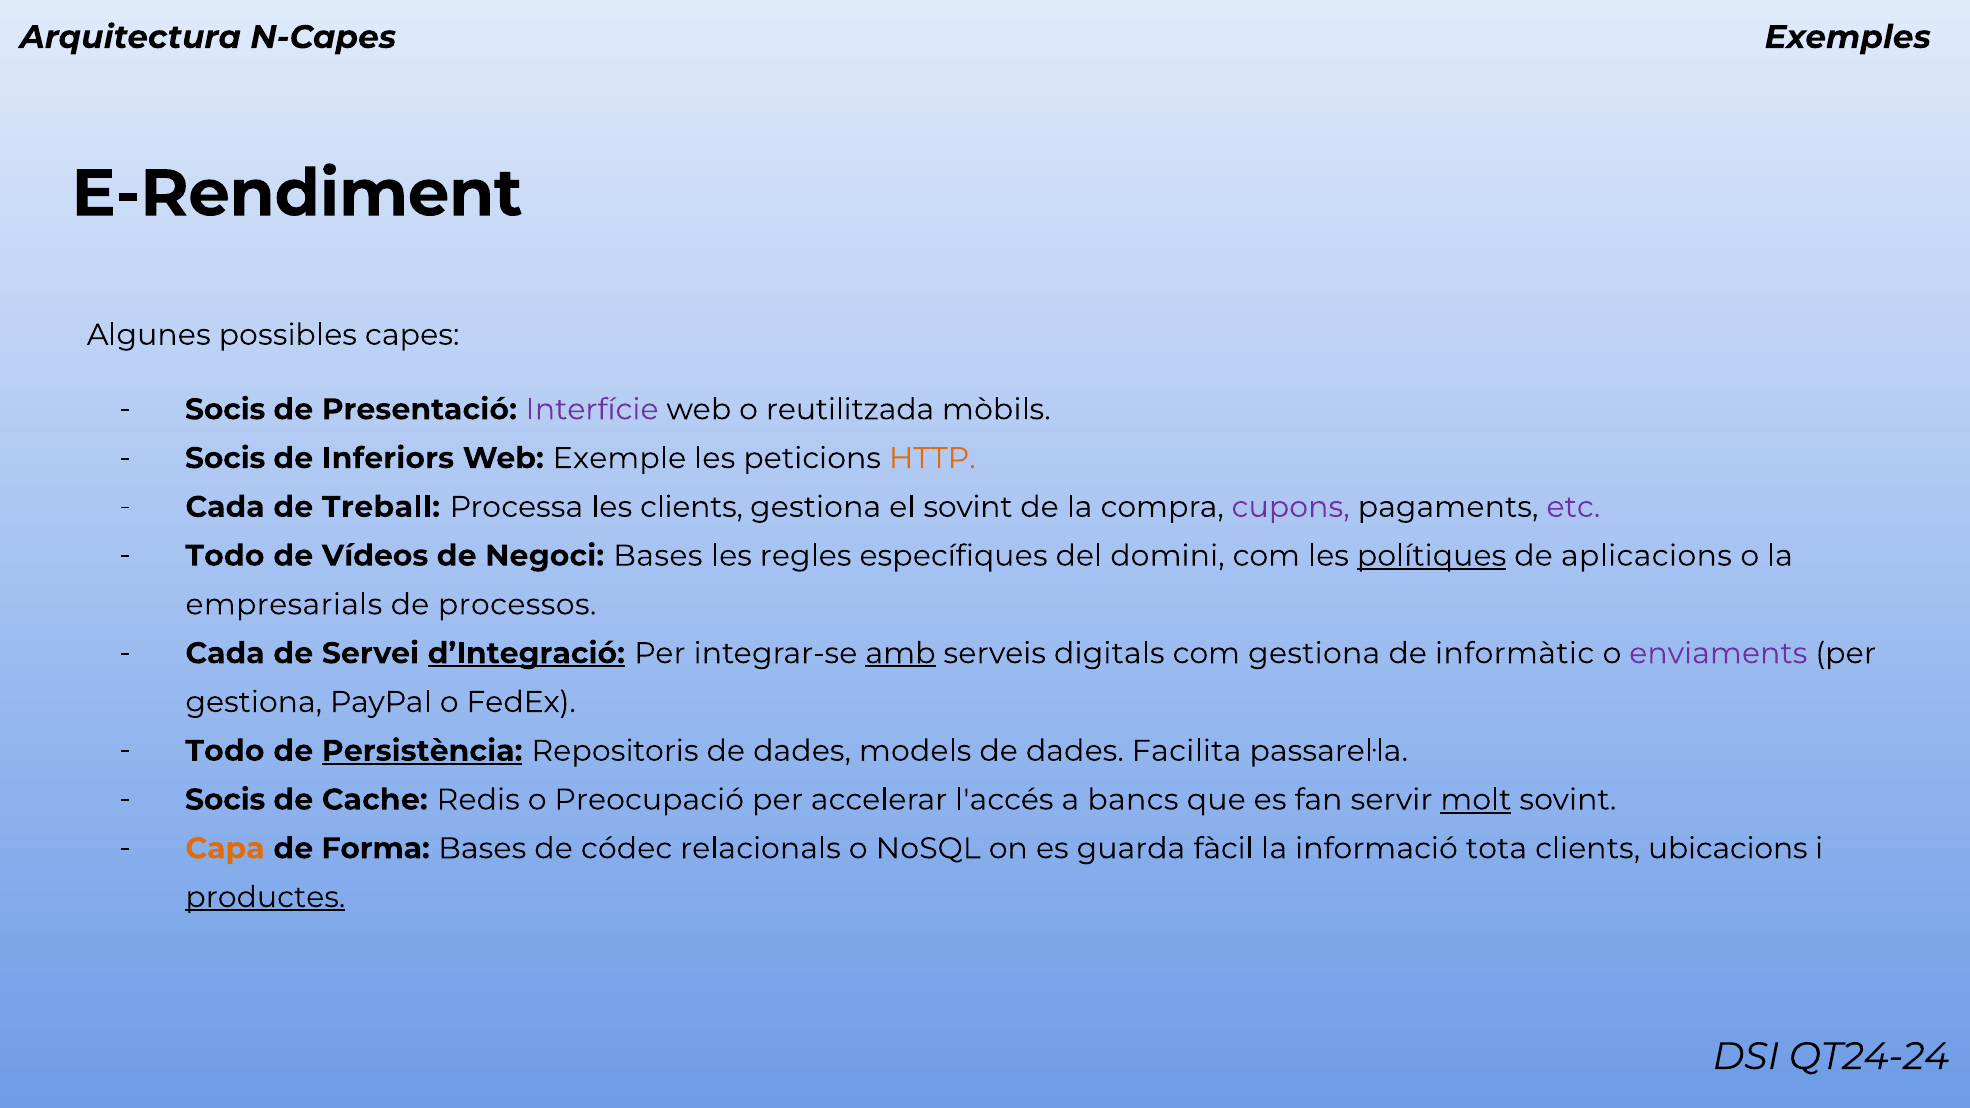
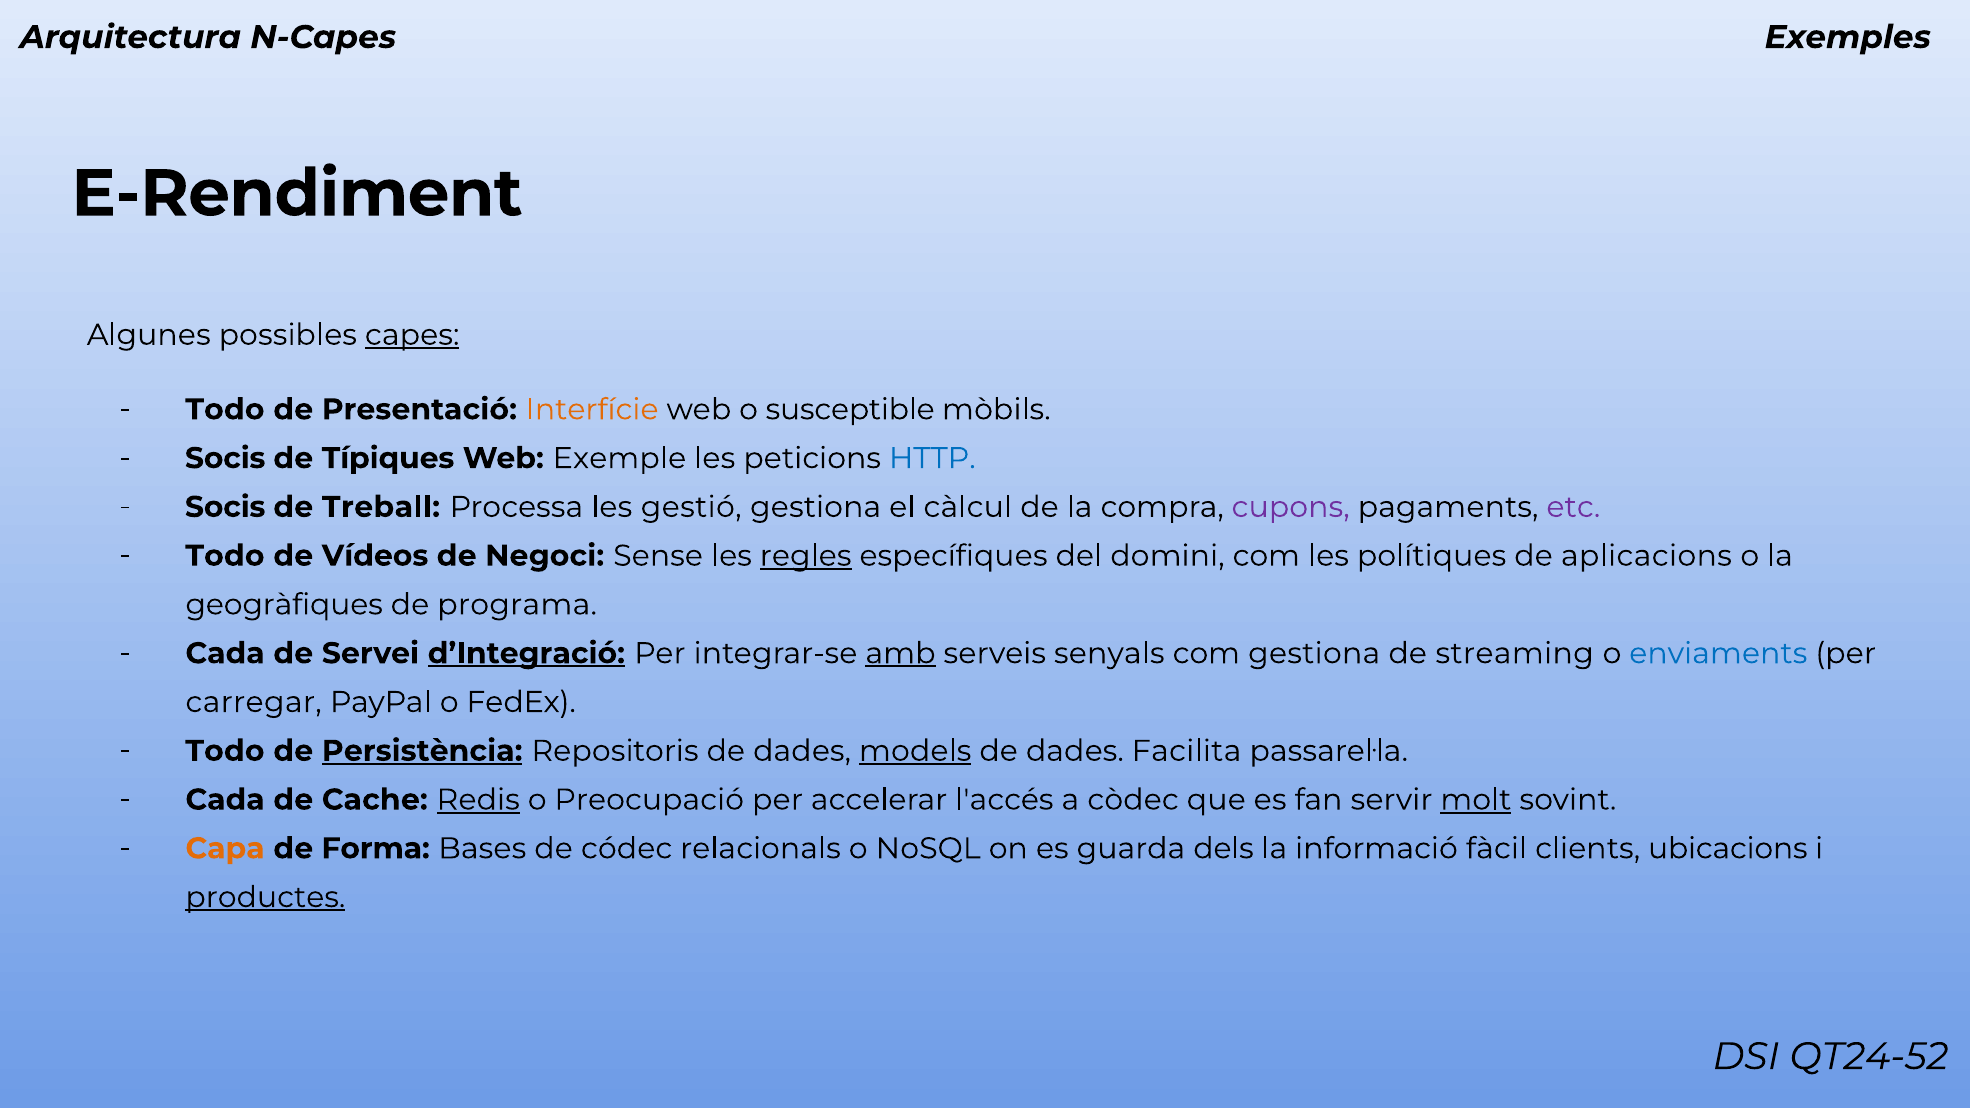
capes underline: none -> present (412, 335)
Socis: Socis -> Todo (225, 410)
Interfície colour: purple -> orange (592, 410)
reutilitzada: reutilitzada -> susceptible (850, 410)
Inferiors: Inferiors -> Típiques (388, 458)
HTTP colour: orange -> blue (932, 458)
Cada: Cada -> Socis (225, 507)
les clients: clients -> gestió (691, 507)
el sovint: sovint -> càlcul (968, 507)
Negoci Bases: Bases -> Sense (658, 556)
regles underline: none -> present (806, 556)
polítiques underline: present -> none (1432, 556)
empresarials: empresarials -> geogràfiques (284, 605)
processos: processos -> programa (517, 605)
digitals: digitals -> senyals (1109, 653)
informàtic: informàtic -> streaming (1515, 653)
enviaments colour: purple -> blue (1718, 653)
gestiona: gestiona -> carregar (254, 702)
models underline: none -> present (915, 751)
Socis: Socis -> Cada (225, 800)
Redis underline: none -> present (478, 800)
bancs: bancs -> còdec (1133, 800)
fàcil: fàcil -> dels (1224, 849)
tota: tota -> fàcil (1496, 849)
QT24-24: QT24-24 -> QT24-52 (1869, 1057)
